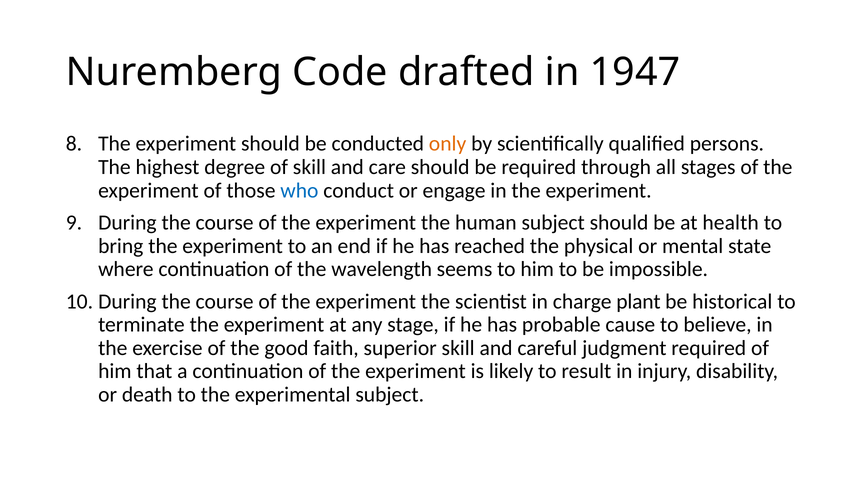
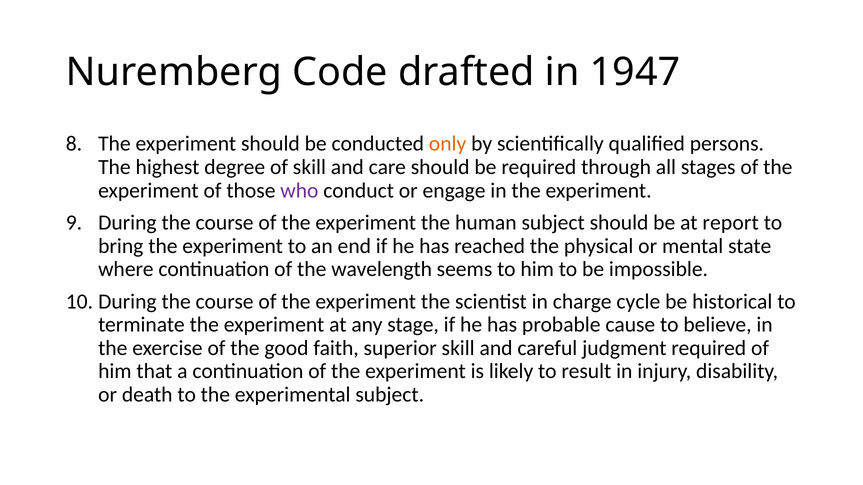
who colour: blue -> purple (299, 191)
health: health -> report (731, 223)
plant: plant -> cycle (638, 302)
